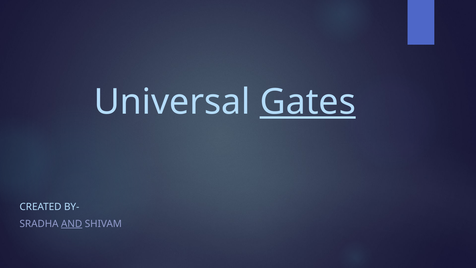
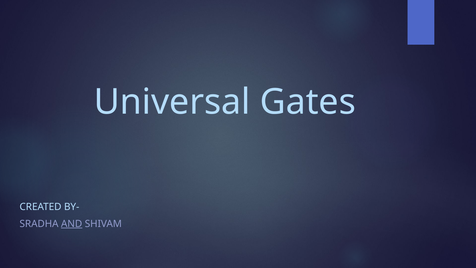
Gates underline: present -> none (308, 102)
